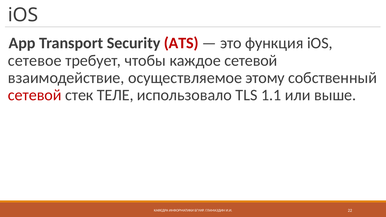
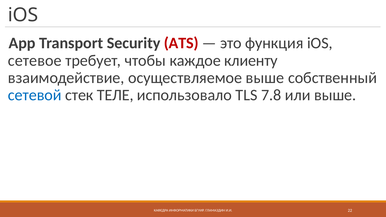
каждое сетевой: сетевой -> клиенту (251, 61)
осуществляемое этому: этому -> выше (265, 78)
сетевой colour: red -> blue (35, 95)
1.1: 1.1 -> 7.8 (271, 95)
